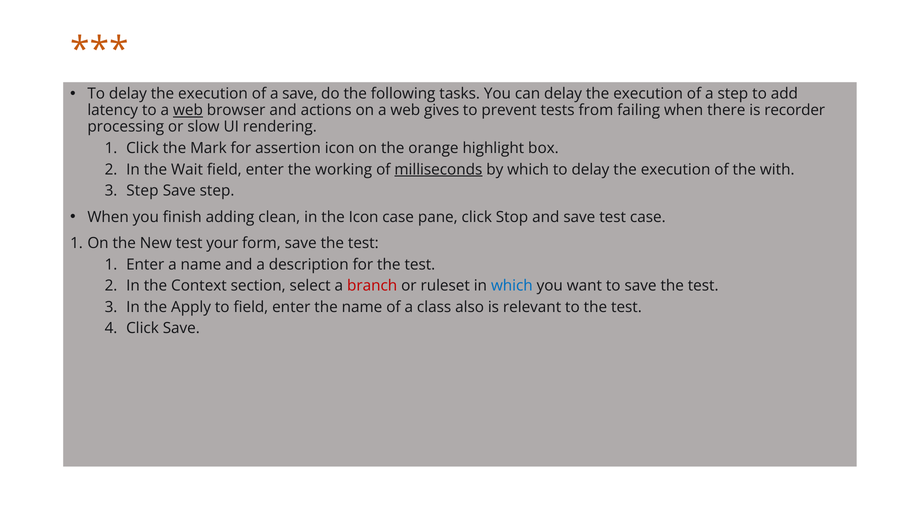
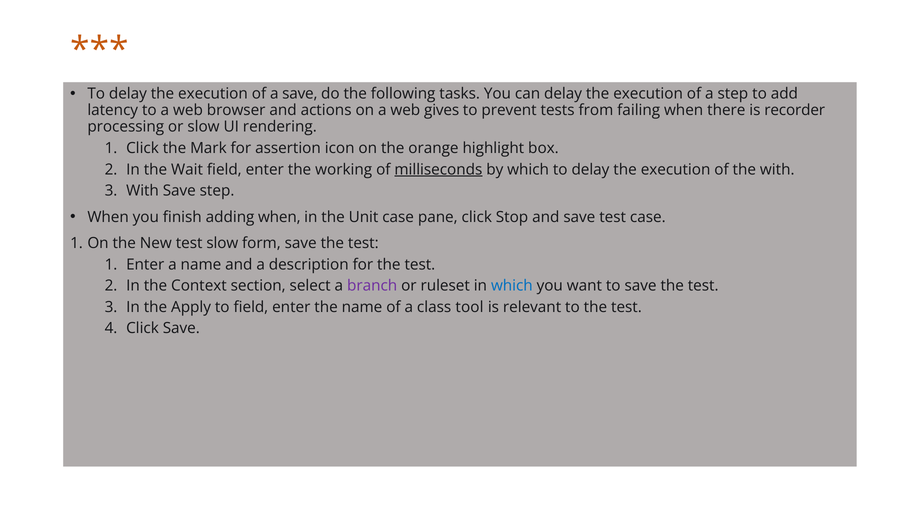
web underline: present -> none (188, 110)
Step: Step -> With (143, 191)
adding clean: clean -> when (279, 217)
the Icon: Icon -> Unit (364, 217)
test your: your -> slow (222, 243)
branch colour: red -> purple (372, 286)
also: also -> tool (470, 307)
